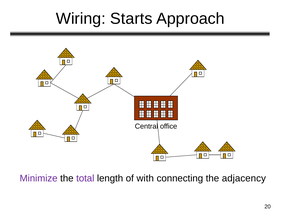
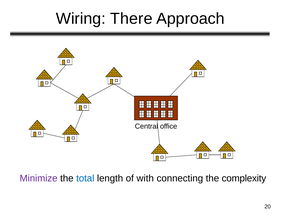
Starts: Starts -> There (131, 19)
total colour: purple -> blue (85, 178)
adjacency: adjacency -> complexity (244, 178)
